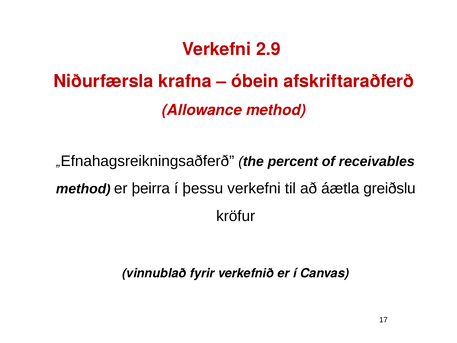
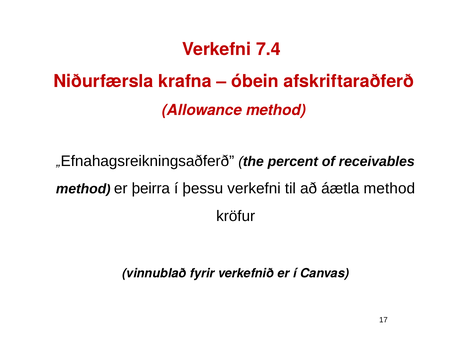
2.9: 2.9 -> 7.4 (268, 49)
áætla greiðslu: greiðslu -> method (389, 188)
